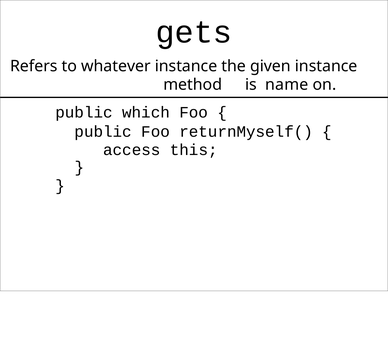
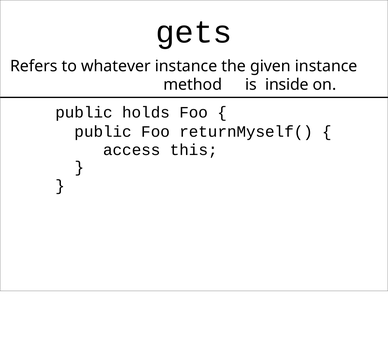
name: name -> inside (287, 85)
which: which -> holds (146, 113)
